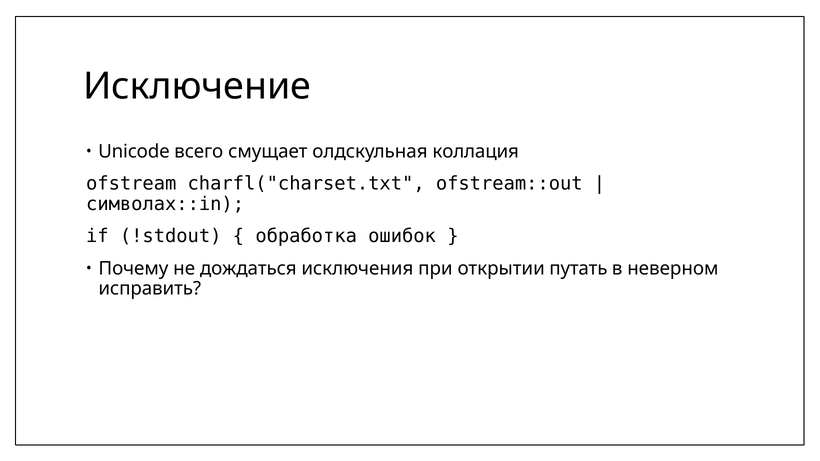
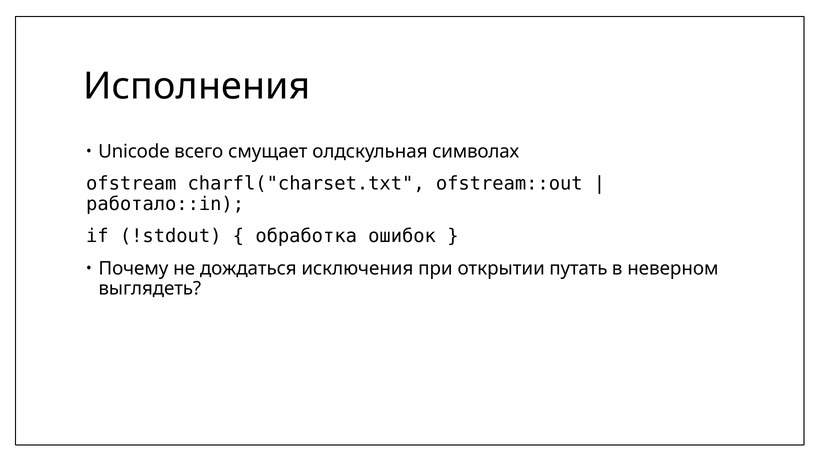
Исключение: Исключение -> Исполнения (197, 86)
коллация: коллация -> символах (476, 151)
символах::in: символах::in -> работало::in (165, 204)
исправить: исправить -> выглядеть (150, 289)
